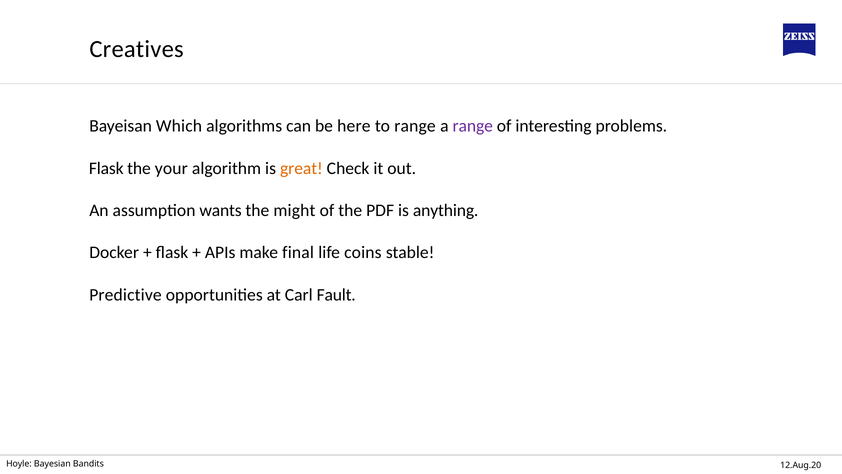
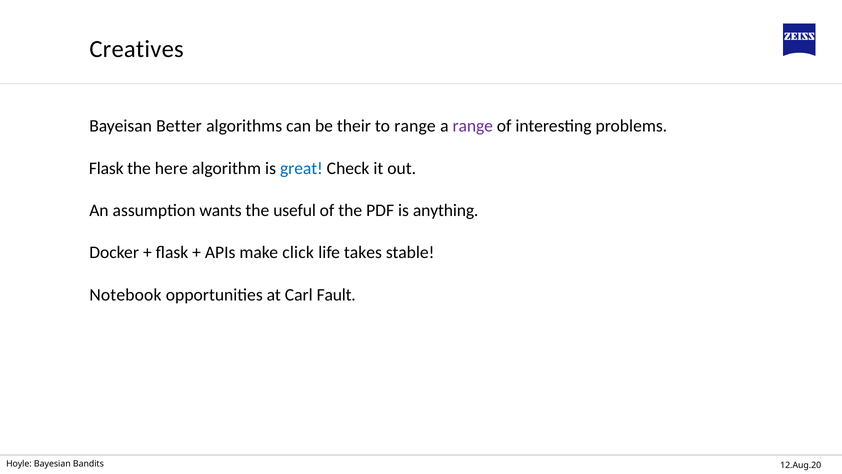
Which: Which -> Better (179, 126)
here: here -> their (354, 126)
your: your -> here (171, 168)
great colour: orange -> blue (301, 168)
might: might -> useful (295, 210)
final: final -> click (298, 252)
coins: coins -> takes (363, 252)
Predictive: Predictive -> Notebook (125, 295)
